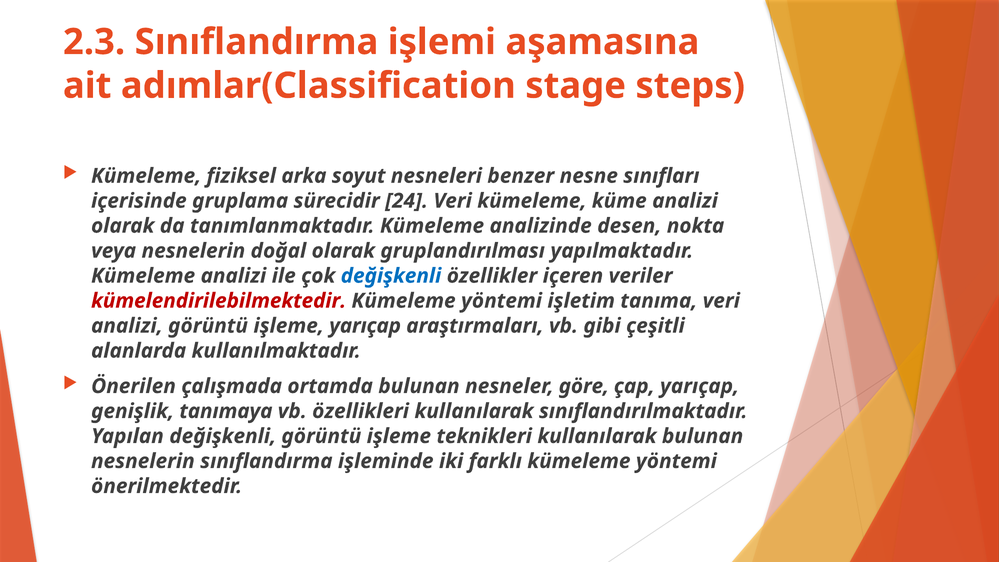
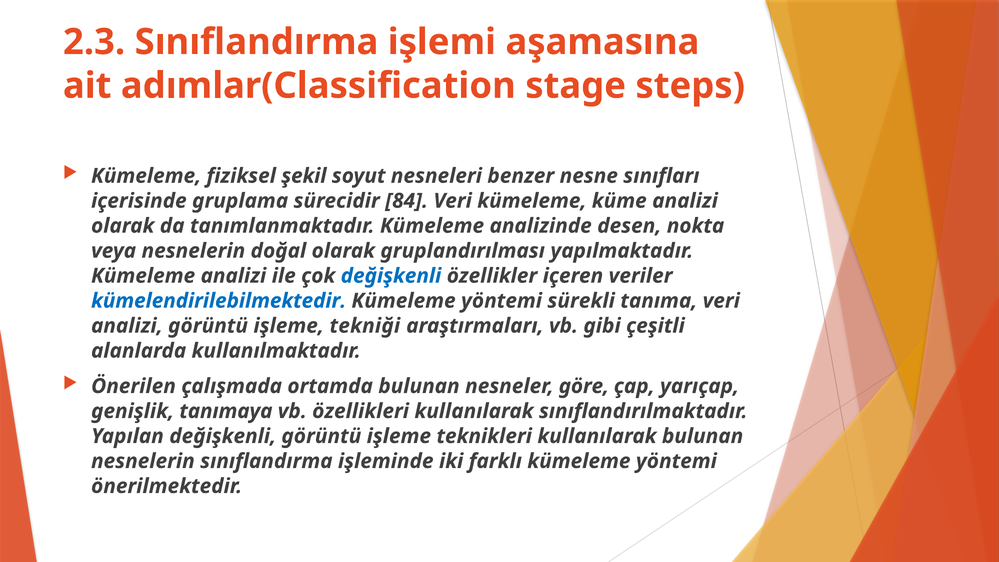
arka: arka -> şekil (304, 176)
24: 24 -> 84 (407, 201)
kümelendirilebilmektedir colour: red -> blue (219, 301)
işletim: işletim -> sürekli (581, 301)
işleme yarıçap: yarıçap -> tekniği (365, 326)
